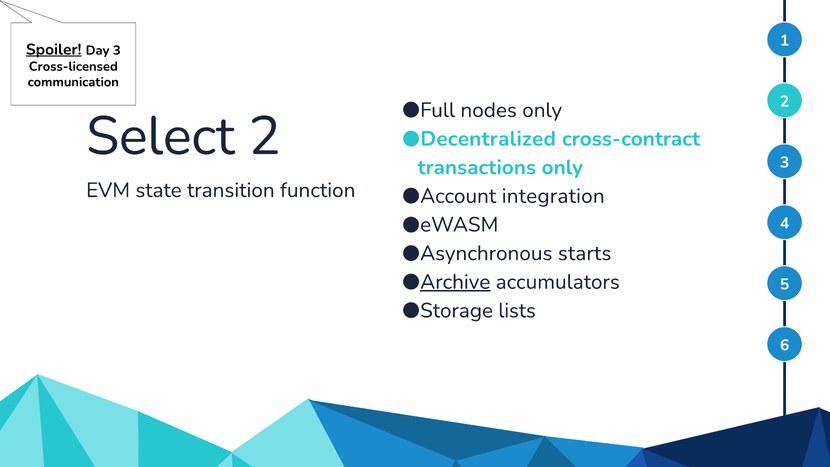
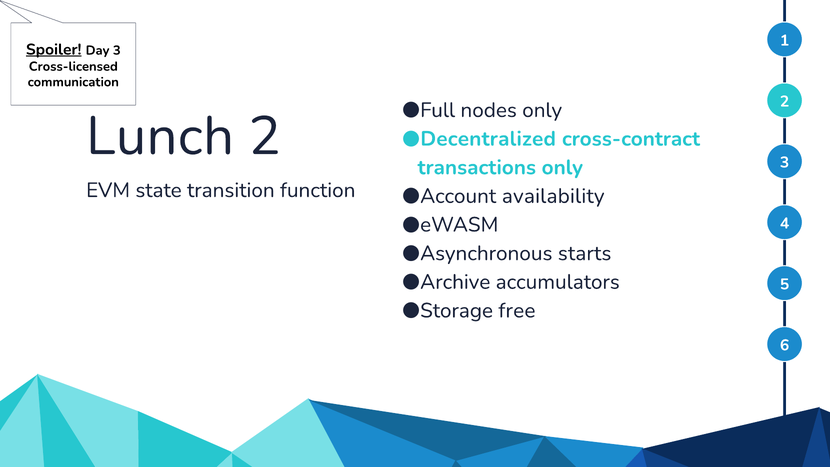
Select: Select -> Lunch (160, 136)
integration: integration -> availability (553, 196)
Archive underline: present -> none (455, 282)
lists: lists -> free (517, 311)
